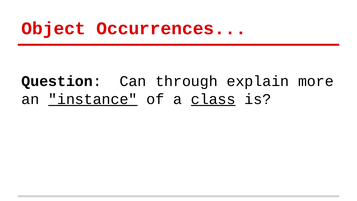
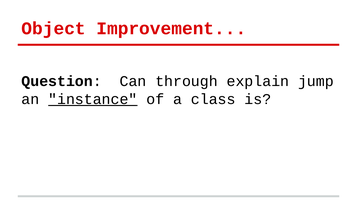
Occurrences: Occurrences -> Improvement (171, 28)
more: more -> jump (316, 81)
class underline: present -> none (213, 99)
